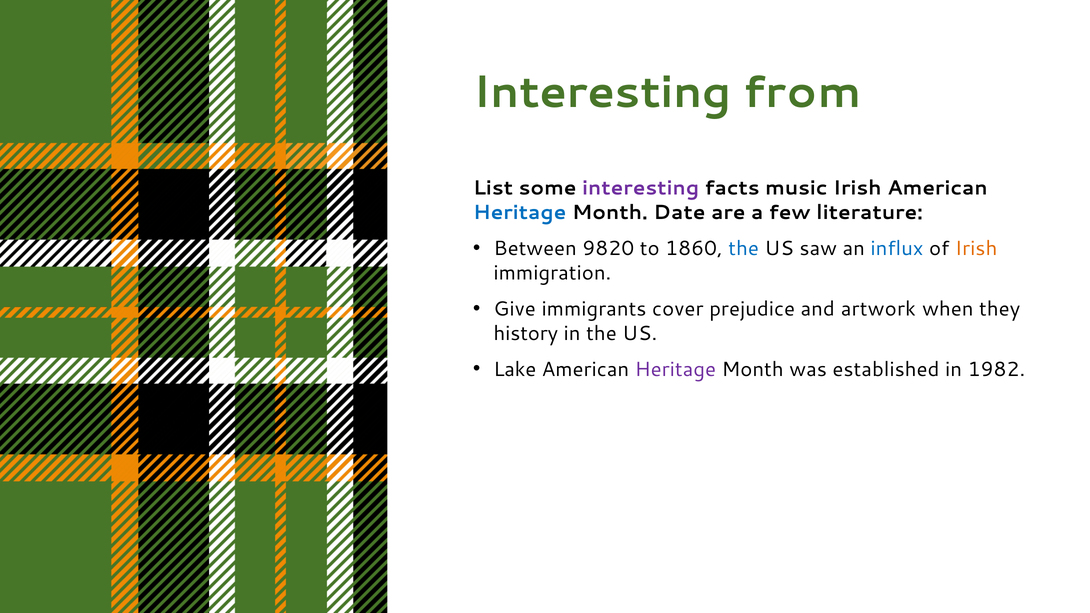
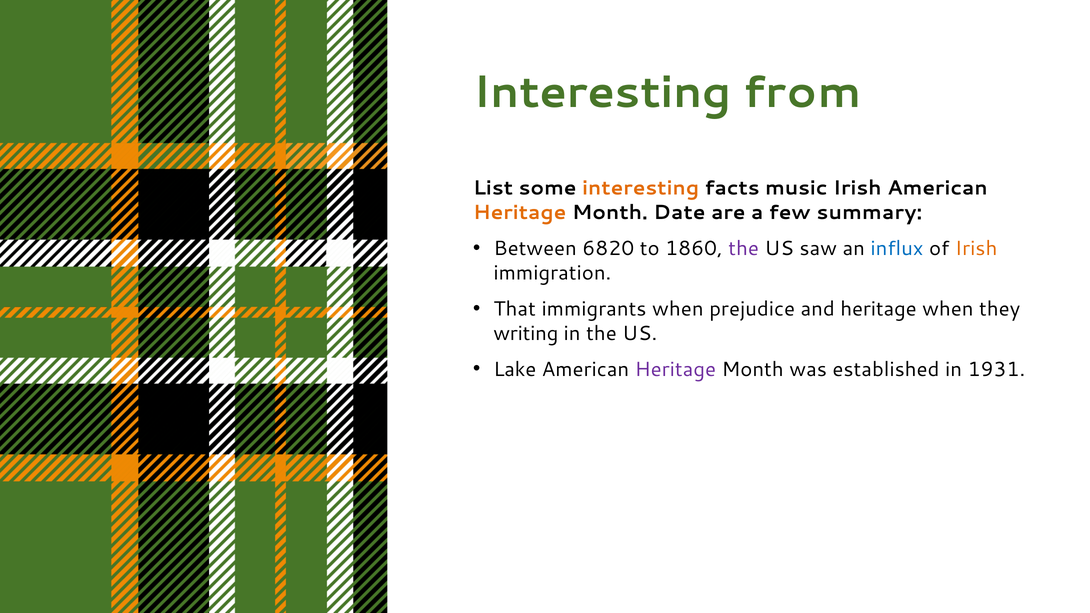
interesting colour: purple -> orange (641, 188)
Heritage colour: blue -> orange (520, 213)
literature: literature -> summary (869, 213)
9820: 9820 -> 6820 (608, 249)
the colour: blue -> purple (744, 249)
Give: Give -> That (515, 309)
immigrants cover: cover -> when (678, 309)
and artwork: artwork -> heritage (879, 309)
history: history -> writing (526, 333)
1982: 1982 -> 1931 (996, 369)
